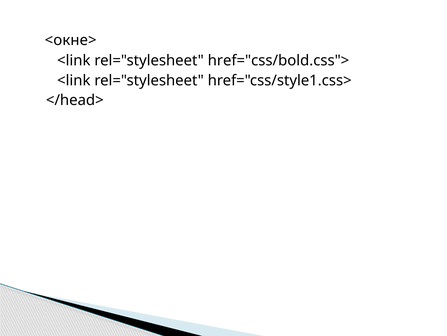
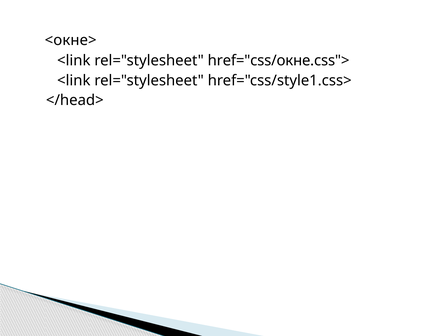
href="css/bold.css">: href="css/bold.css"> -> href="css/окне.css"> (279, 60)
